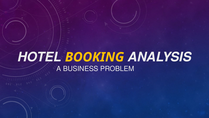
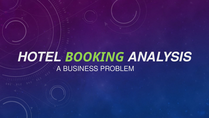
BOOKING colour: yellow -> light green (95, 57)
